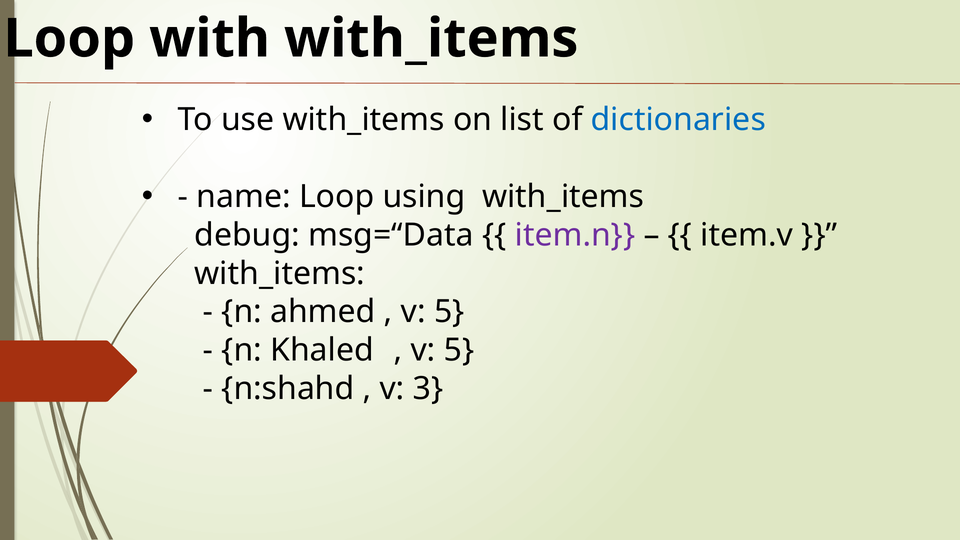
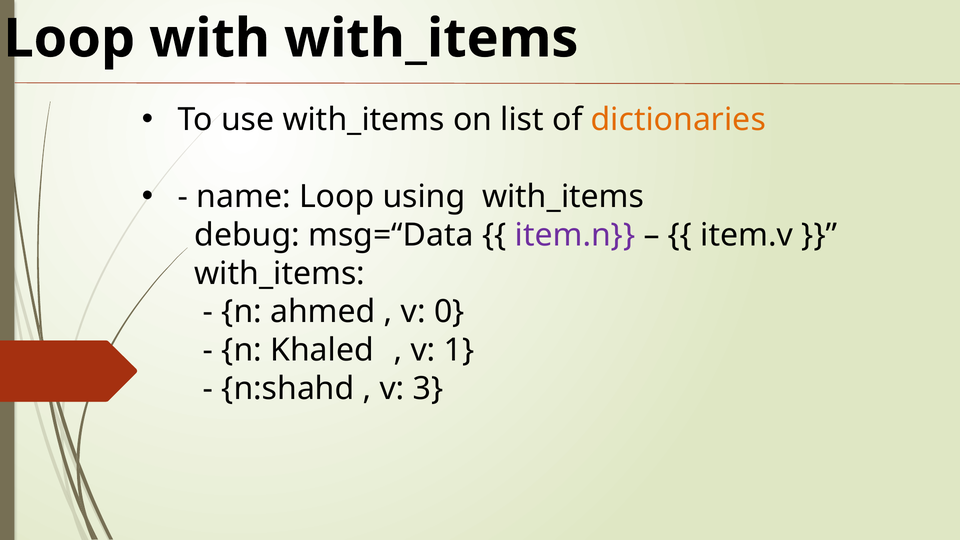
dictionaries colour: blue -> orange (678, 120)
5: 5 -> 0 (449, 312)
5: 5 -> 1 (459, 350)
